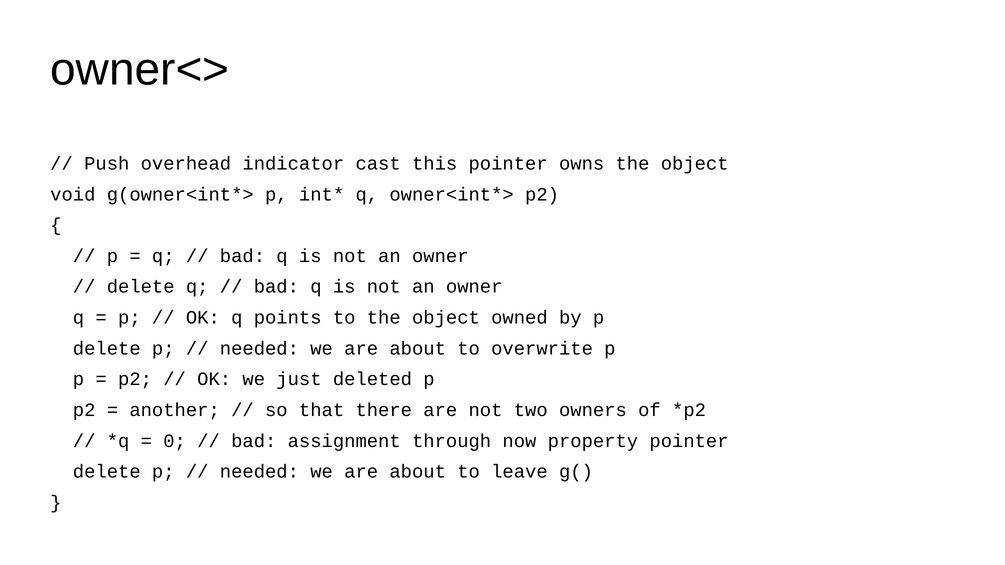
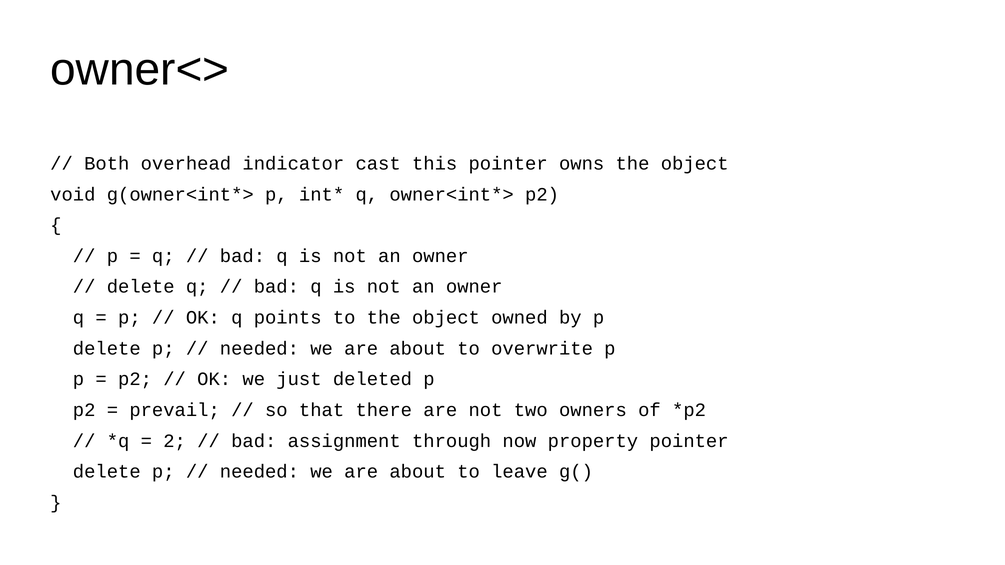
Push: Push -> Both (107, 164)
another: another -> prevail (175, 410)
0: 0 -> 2 (175, 441)
